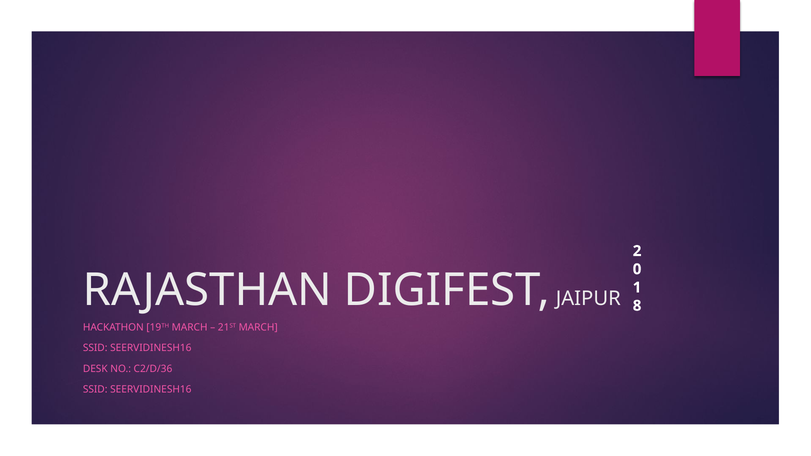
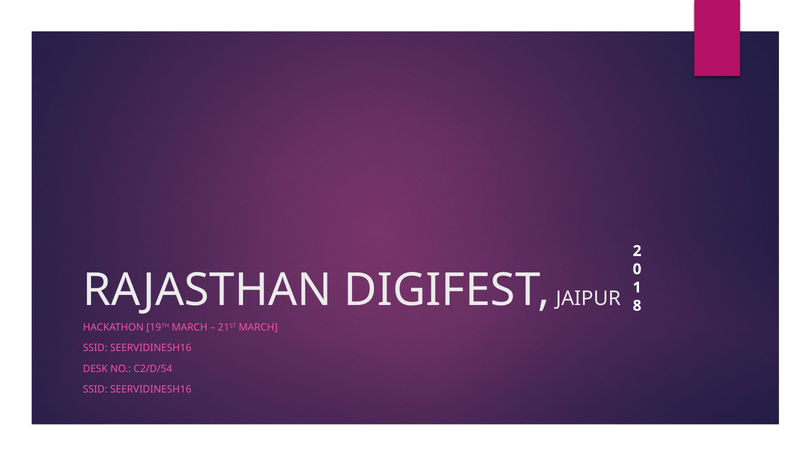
C2/D/36: C2/D/36 -> C2/D/54 (153, 369)
